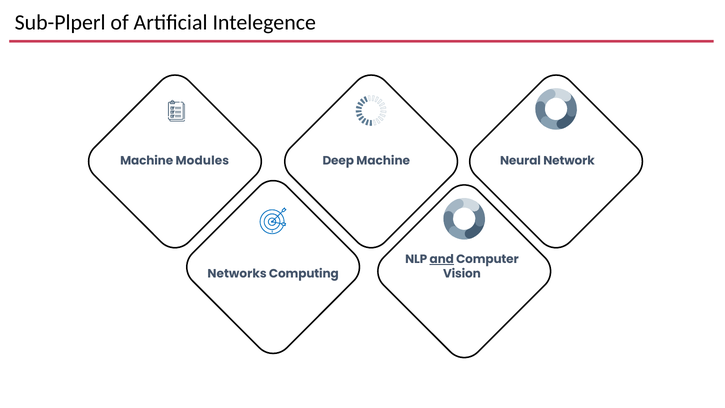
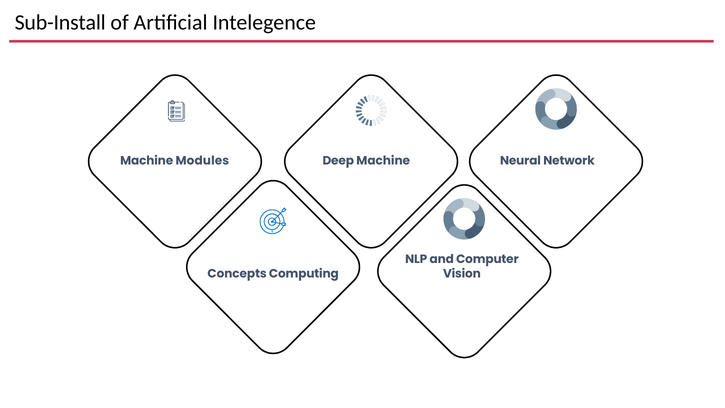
Sub-Plperl: Sub-Plperl -> Sub-Install (60, 23)
and underline: present -> none (442, 259)
Networks: Networks -> Concepts (237, 274)
